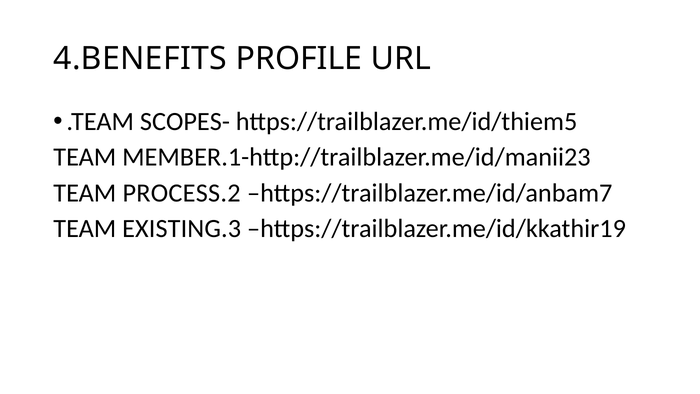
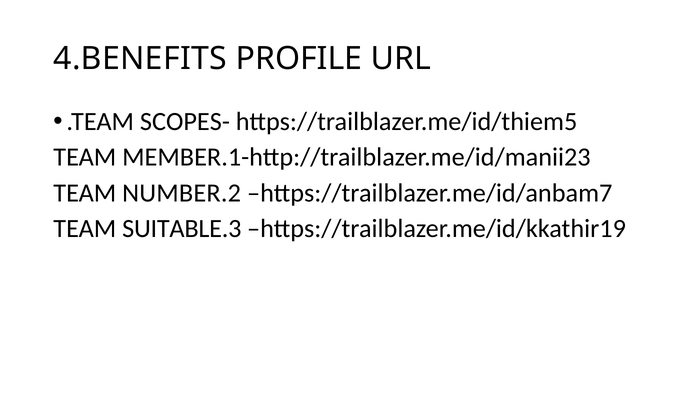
PROCESS.2: PROCESS.2 -> NUMBER.2 (182, 193)
EXISTING.3: EXISTING.3 -> SUITABLE.3 (182, 228)
